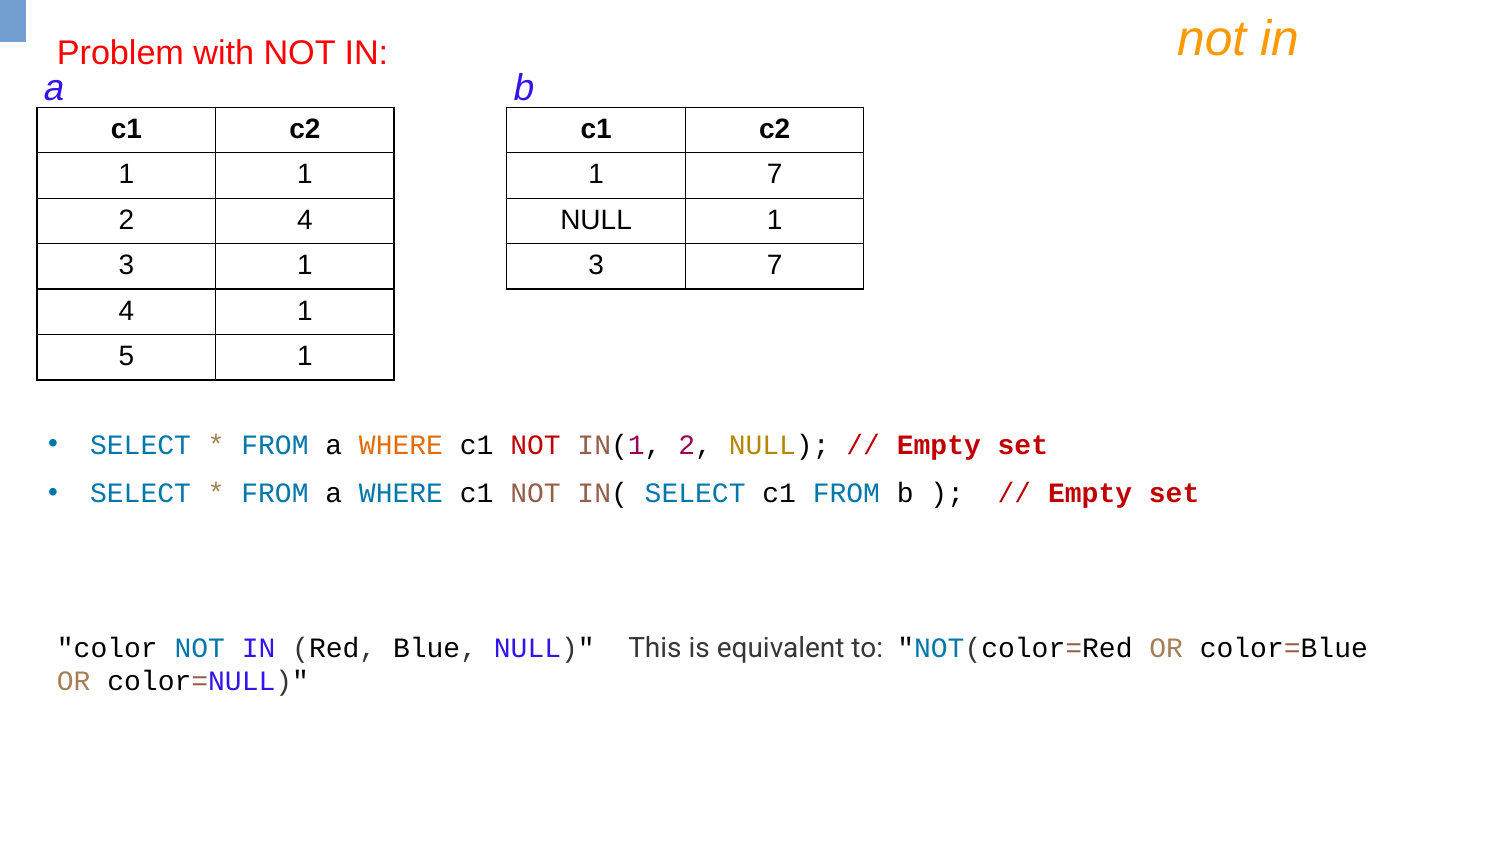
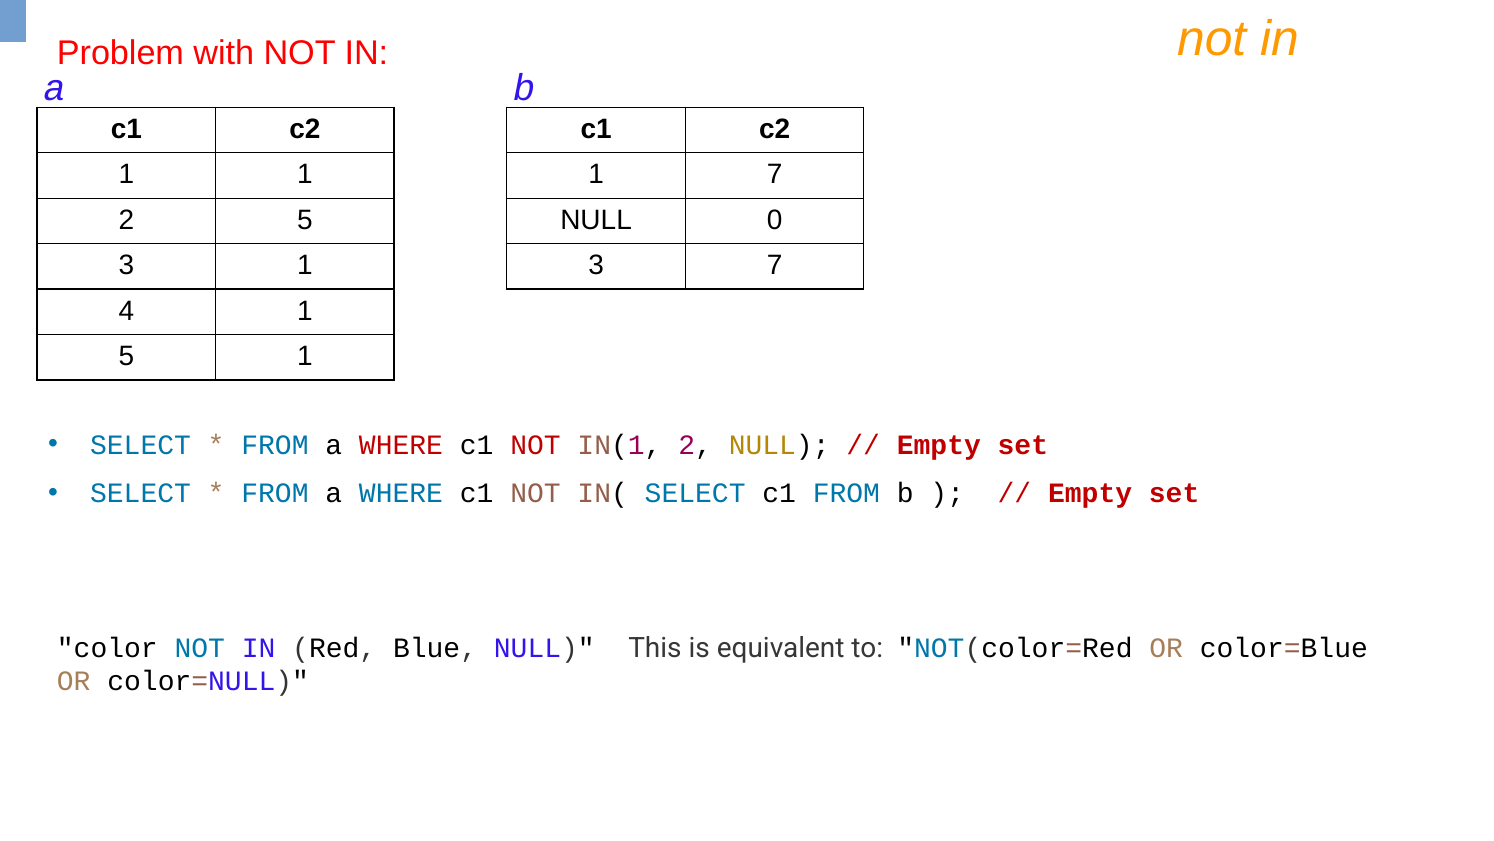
2 4: 4 -> 5 (305, 220)
NULL 1: 1 -> 0 (775, 220)
WHERE colour: orange -> red (401, 444)
